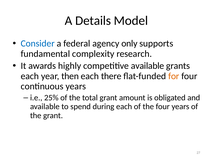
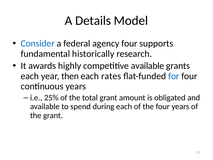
agency only: only -> four (129, 43)
complexity: complexity -> historically (93, 54)
there: there -> rates (111, 76)
for colour: orange -> blue (174, 76)
